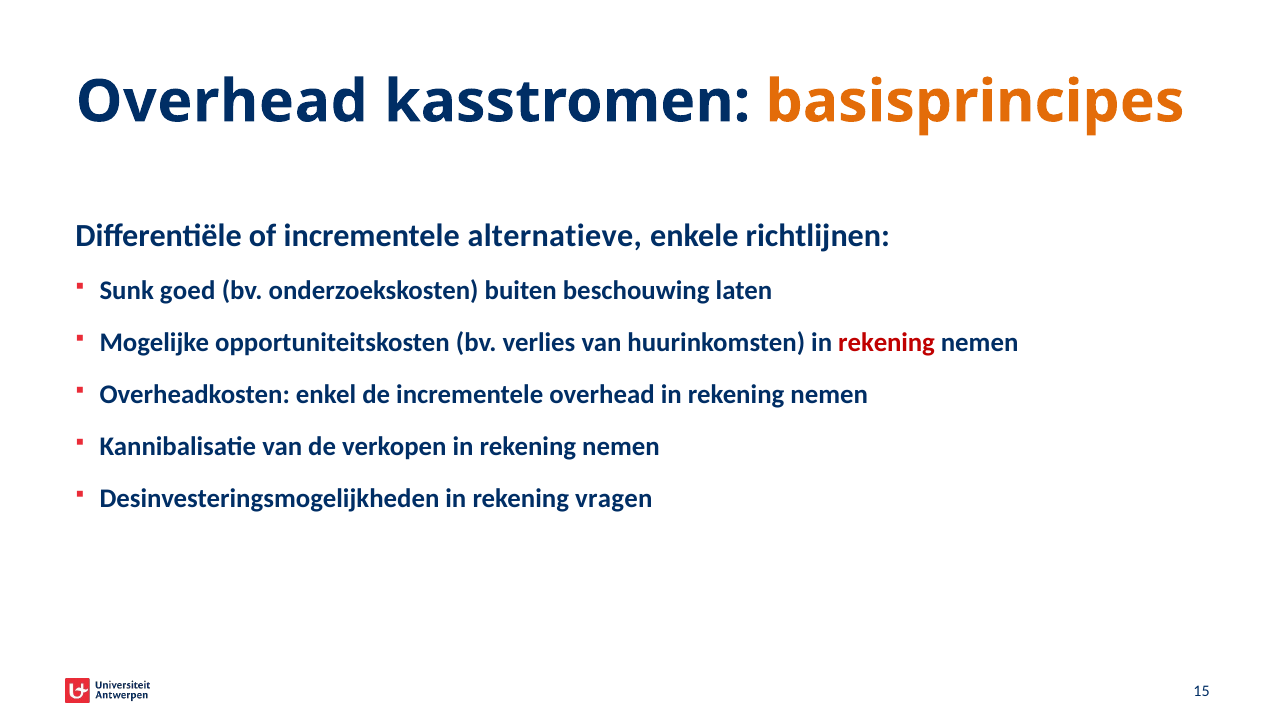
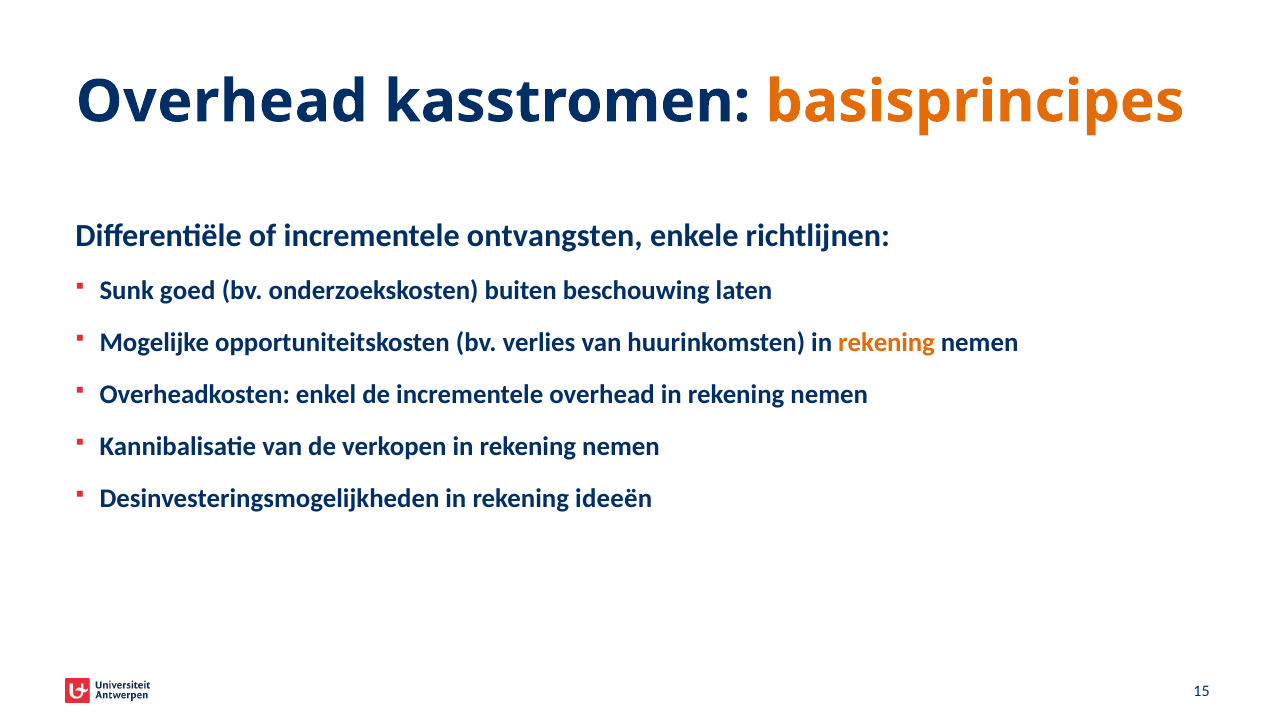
alternatieve: alternatieve -> ontvangsten (555, 236)
rekening colour: red -> orange (887, 343)
vragen: vragen -> ideeën (614, 499)
